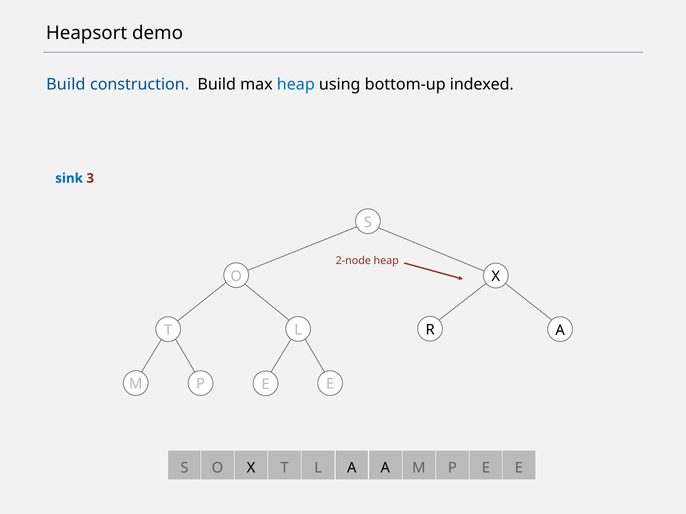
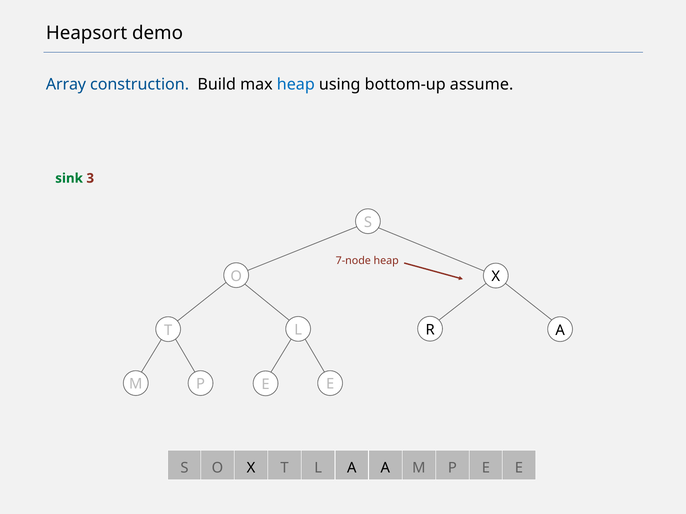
Build: Build -> Array (66, 85)
indexed: indexed -> assume (482, 85)
sink colour: blue -> green (69, 178)
2-node: 2-node -> 7-node (353, 261)
